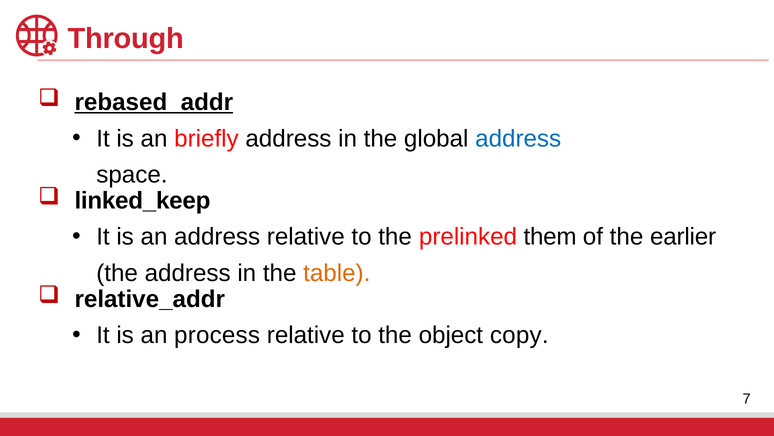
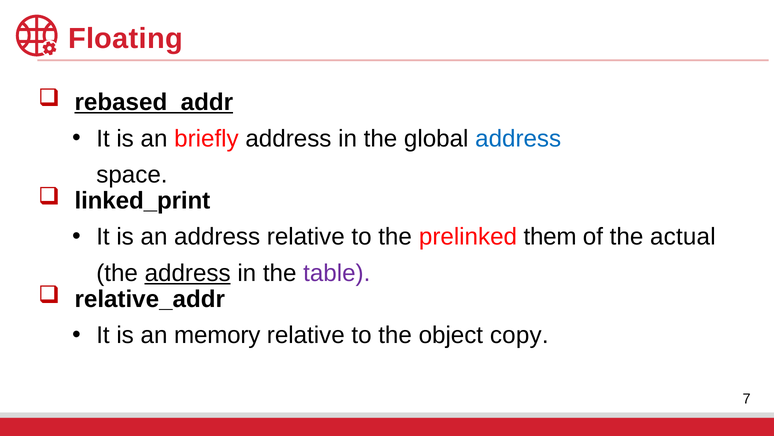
Through: Through -> Floating (125, 39)
linked_keep: linked_keep -> linked_print (142, 200)
earlier: earlier -> actual (683, 237)
address underline: none -> present (188, 273)
table colour: orange -> purple (337, 273)
process: process -> memory (217, 335)
